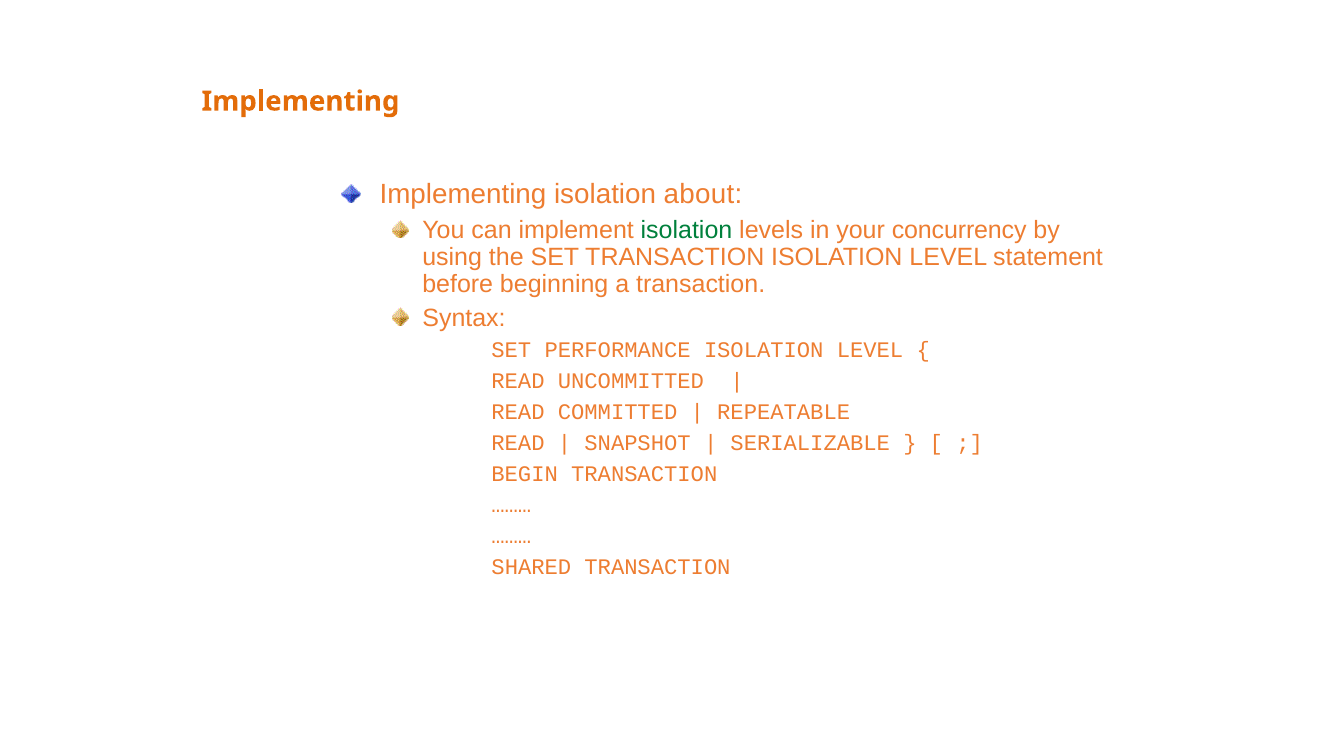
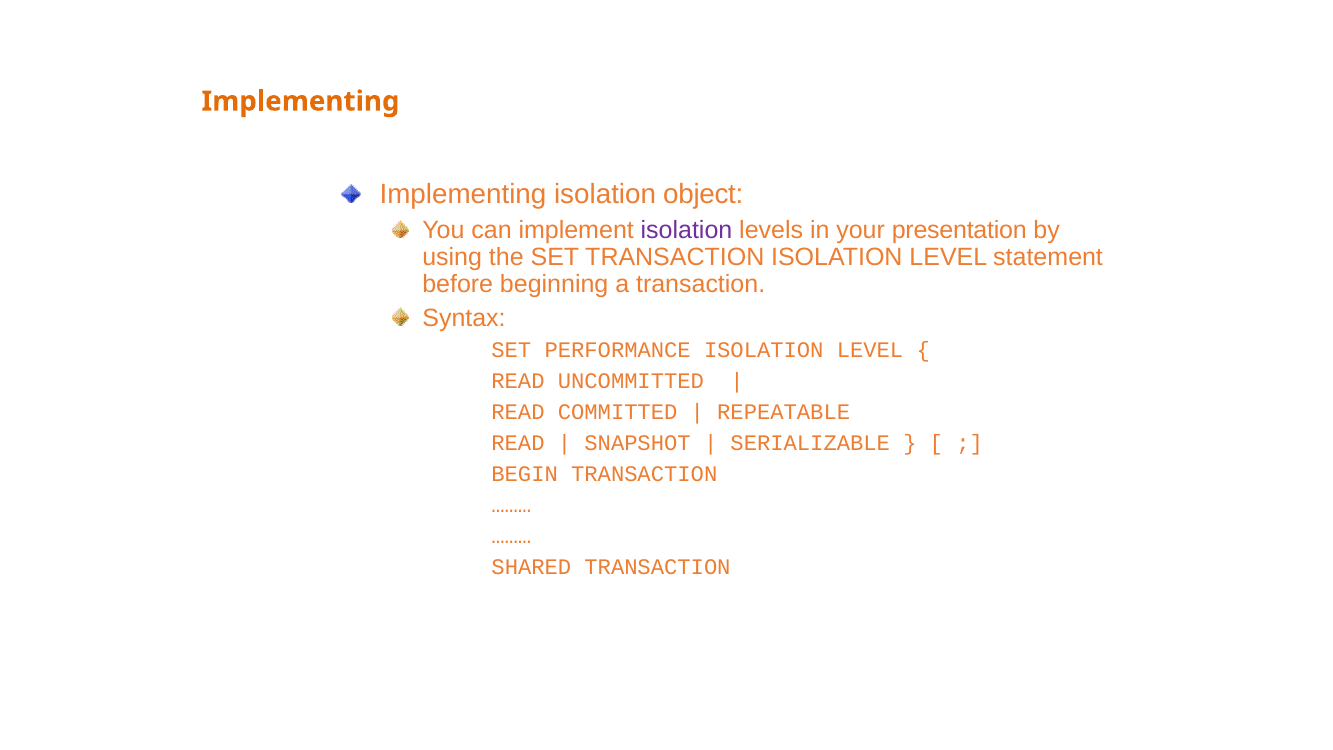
about: about -> object (703, 195)
isolation colour: green -> purple (686, 230)
concurrency: concurrency -> presentation (959, 230)
